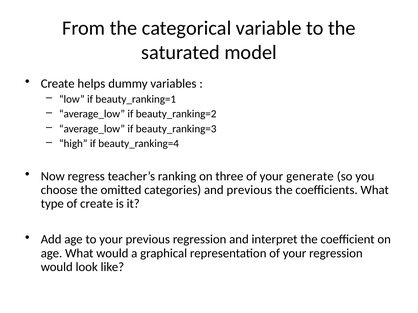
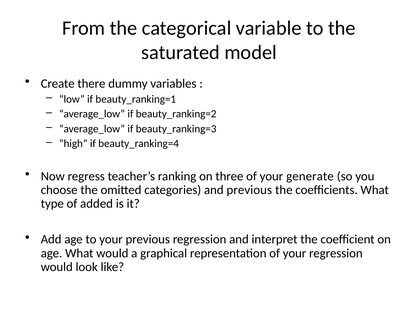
helps: helps -> there (91, 84)
of create: create -> added (97, 204)
